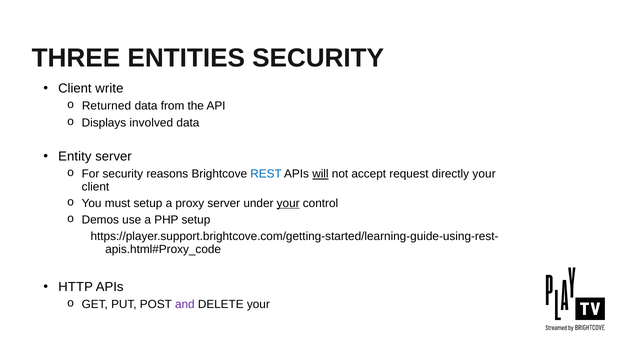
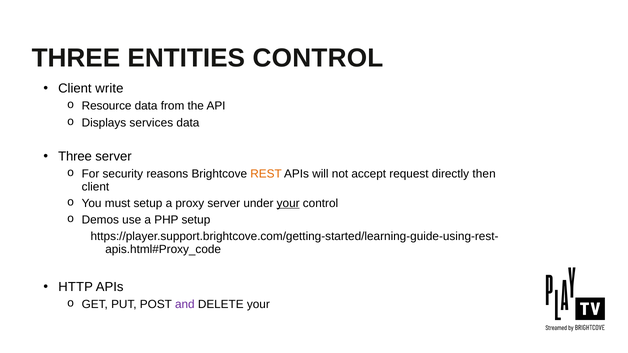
ENTITIES SECURITY: SECURITY -> CONTROL (318, 58)
Returned: Returned -> Resource (107, 106)
involved: involved -> services (151, 123)
Entity: Entity -> Three (75, 157)
REST colour: blue -> orange (266, 174)
will underline: present -> none (320, 174)
directly your: your -> then (484, 174)
